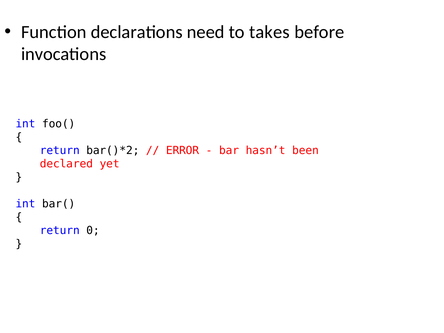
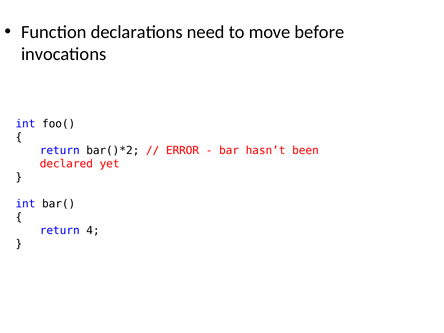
takes: takes -> move (270, 32)
0: 0 -> 4 (93, 231)
